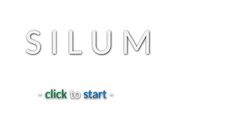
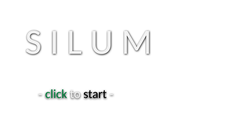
start colour: blue -> black (95, 94)
